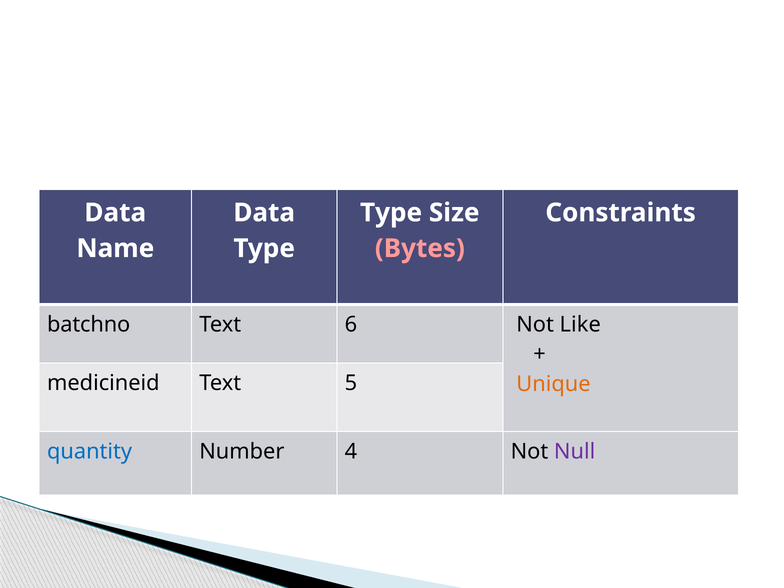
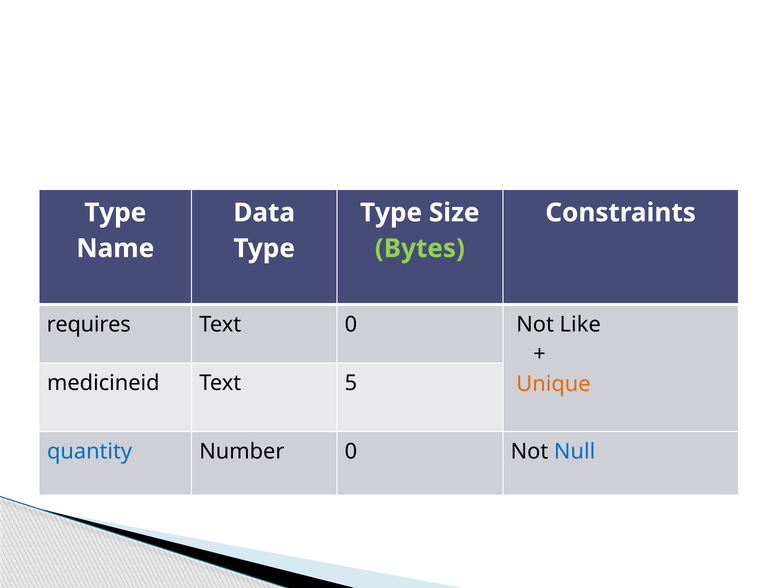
Data: Data -> Type (115, 213)
Bytes colour: pink -> light green (420, 248)
batchno: batchno -> requires (89, 324)
Text 6: 6 -> 0 (351, 324)
Number 4: 4 -> 0 (351, 452)
Null colour: purple -> blue (575, 452)
